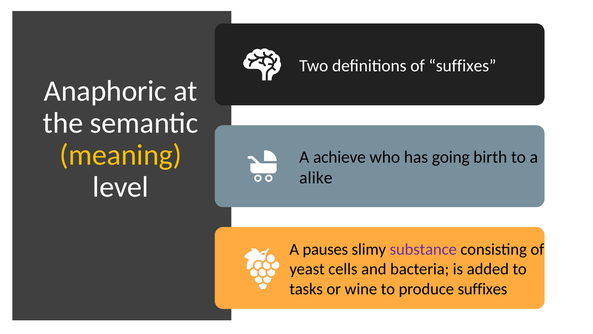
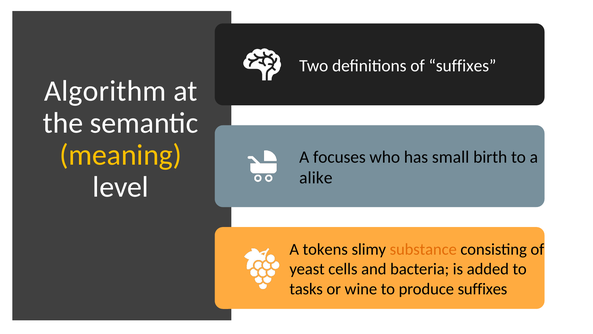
Anaphoric: Anaphoric -> Algorithm (105, 91)
achieve: achieve -> focuses (339, 157)
going: going -> small (451, 157)
pauses: pauses -> tokens (325, 249)
substance colour: purple -> orange (423, 249)
